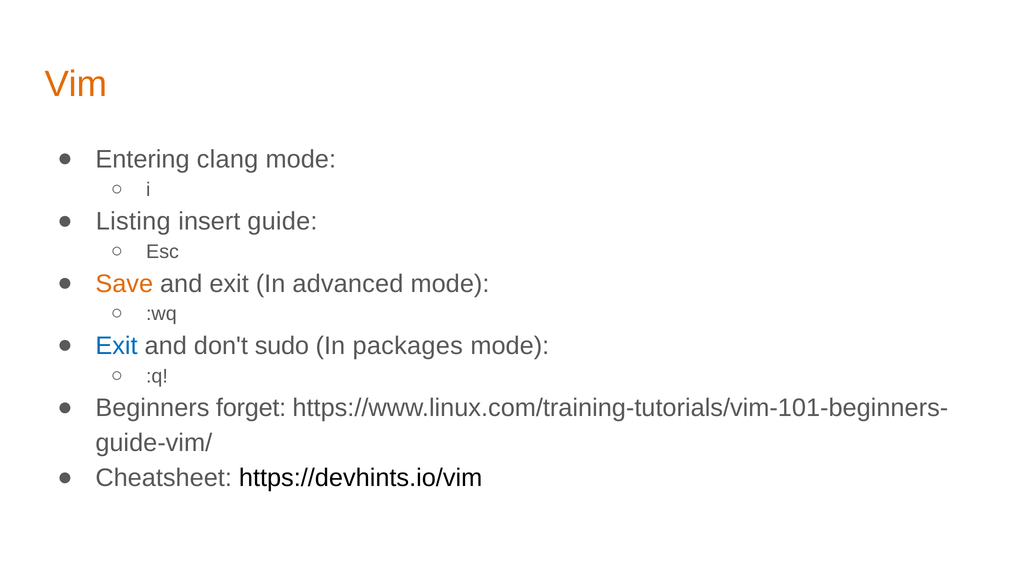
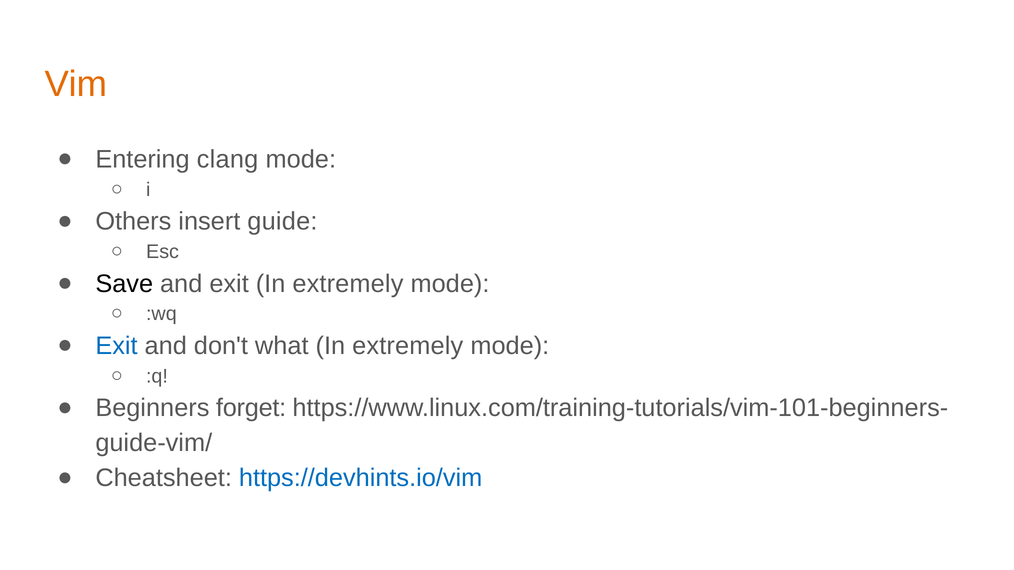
Listing: Listing -> Others (133, 222)
Save colour: orange -> black (124, 284)
exit In advanced: advanced -> extremely (348, 284)
sudo: sudo -> what (282, 346)
packages: packages -> extremely (408, 346)
https://devhints.io/vim colour: black -> blue (361, 478)
